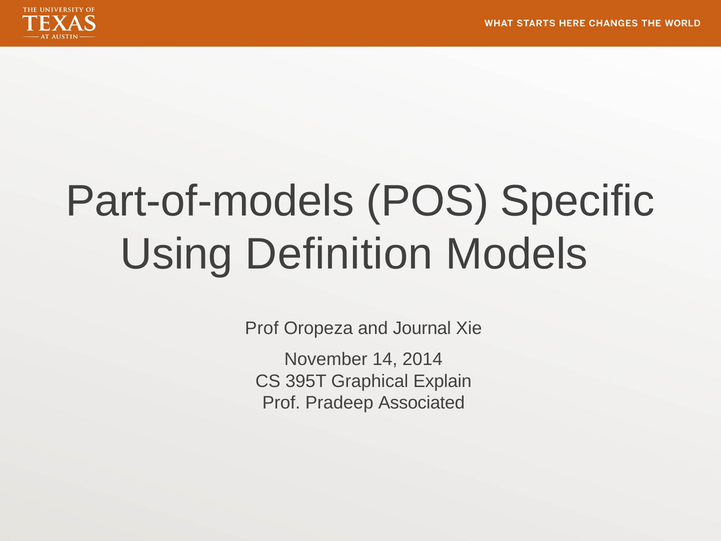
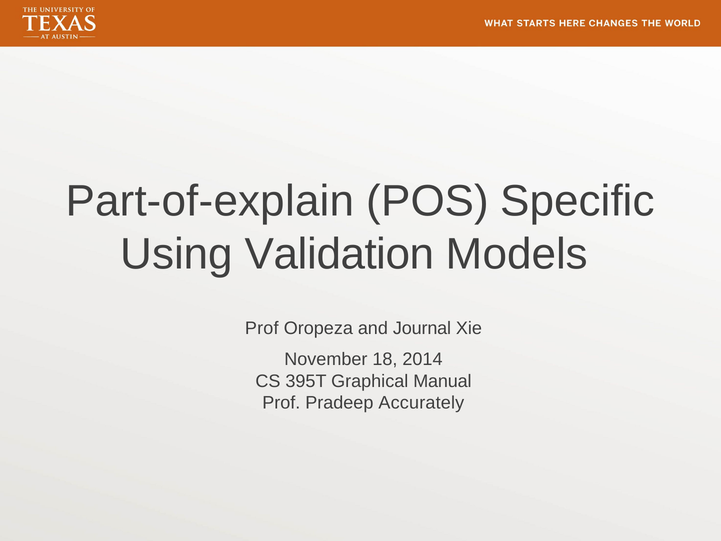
Part-of-models: Part-of-models -> Part-of-explain (210, 201)
Definition: Definition -> Validation (340, 254)
14: 14 -> 18 (385, 359)
Explain: Explain -> Manual (442, 381)
Associated: Associated -> Accurately (421, 403)
